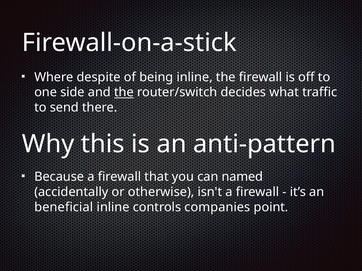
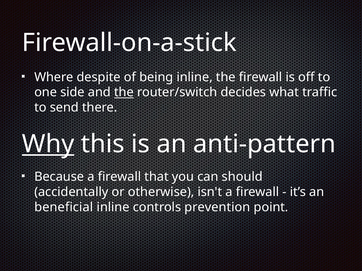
Why underline: none -> present (48, 144)
named: named -> should (242, 177)
companies: companies -> prevention (217, 207)
